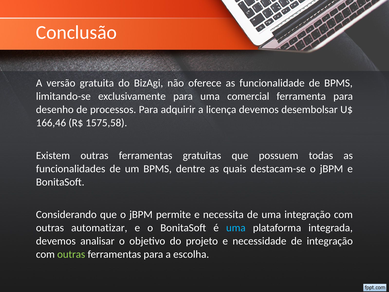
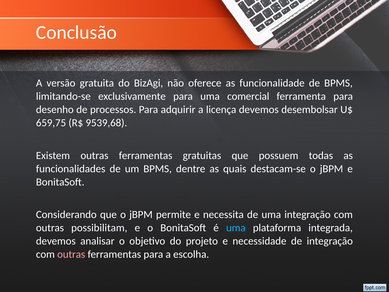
166,46: 166,46 -> 659,75 (51, 123)
1575,58: 1575,58 -> 9539,68 (106, 123)
automatizar: automatizar -> possibilitam (99, 228)
outras colour: light green -> pink (71, 254)
